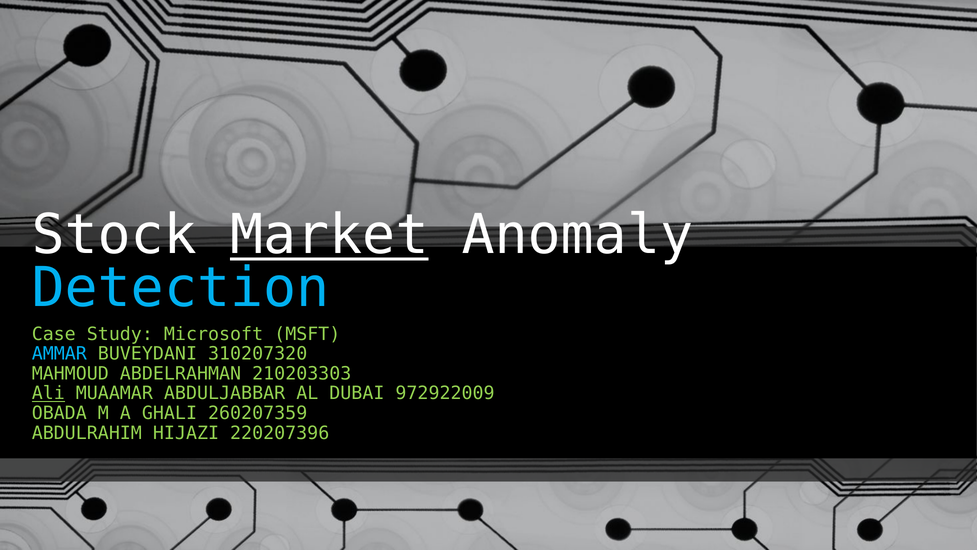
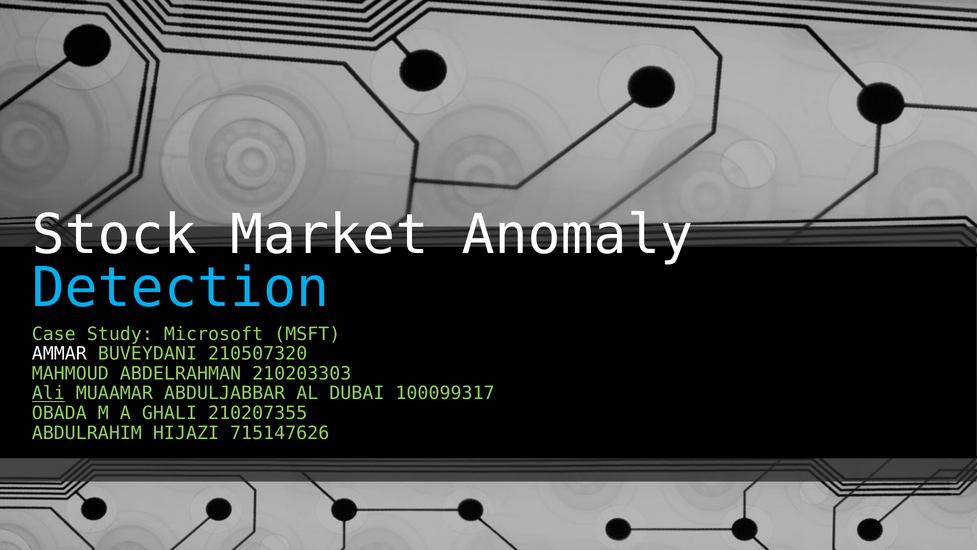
Market underline: present -> none (329, 235)
AMMAR colour: light blue -> white (59, 354)
310207320: 310207320 -> 210507320 (258, 354)
972922009: 972922009 -> 100099317 (445, 393)
260207359: 260207359 -> 210207355 (258, 413)
220207396: 220207396 -> 715147626 (280, 433)
